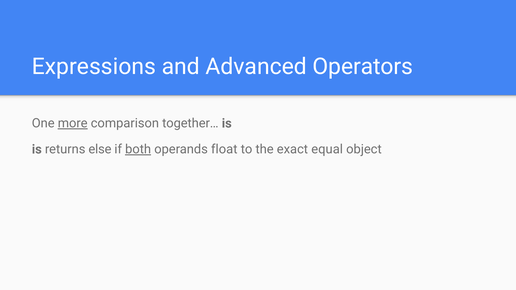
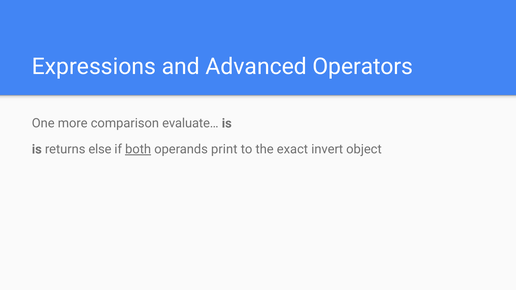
more underline: present -> none (73, 123)
together…: together… -> evaluate… (190, 123)
float: float -> print (224, 149)
equal: equal -> invert (327, 149)
